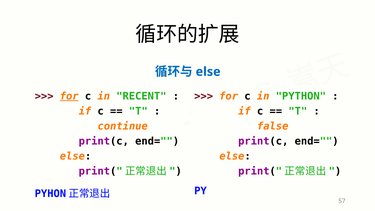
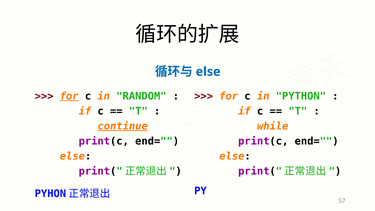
RECENT: RECENT -> RANDOM (141, 96)
continue underline: none -> present (123, 126)
false: false -> while (273, 126)
